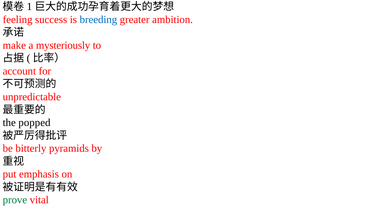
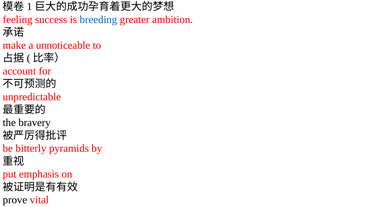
mysteriously: mysteriously -> unnoticeable (63, 45)
popped: popped -> bravery (35, 123)
prove colour: green -> black (15, 200)
